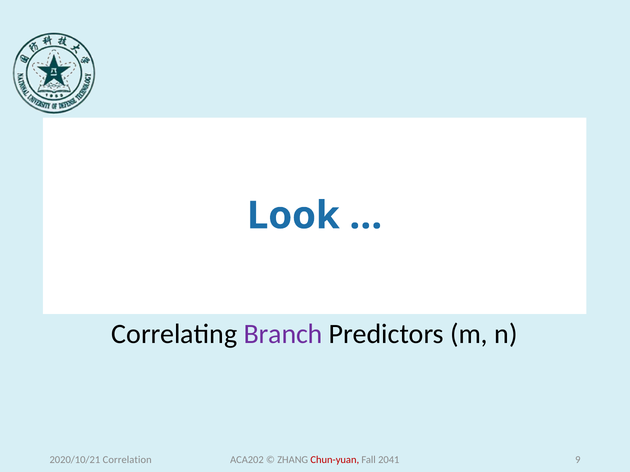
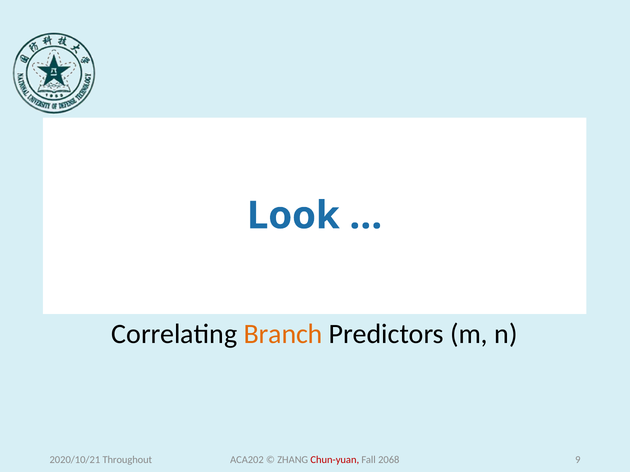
Branch colour: purple -> orange (283, 334)
2041: 2041 -> 2068 (389, 460)
Correlation: Correlation -> Throughout (127, 460)
